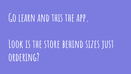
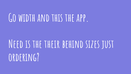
learn: learn -> width (27, 18)
Look: Look -> Need (16, 44)
store: store -> their (52, 44)
